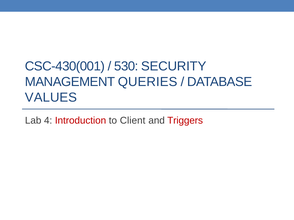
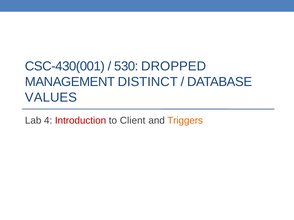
SECURITY: SECURITY -> DROPPED (174, 66)
QUERIES: QUERIES -> DISTINCT (148, 82)
Triggers colour: red -> orange (185, 121)
